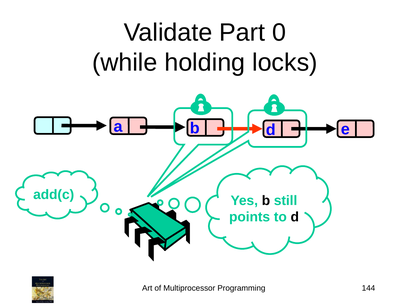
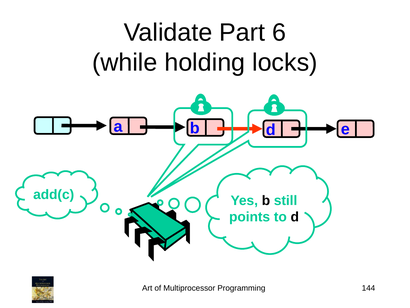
0: 0 -> 6 (279, 33)
